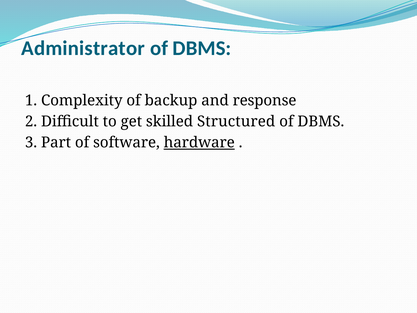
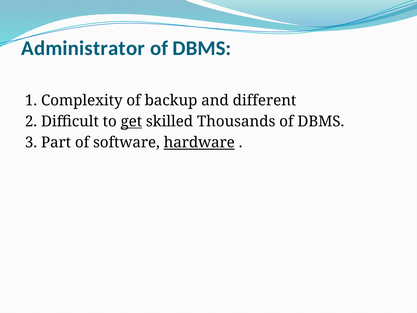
response: response -> different (264, 100)
get underline: none -> present (131, 121)
Structured: Structured -> Thousands (236, 121)
